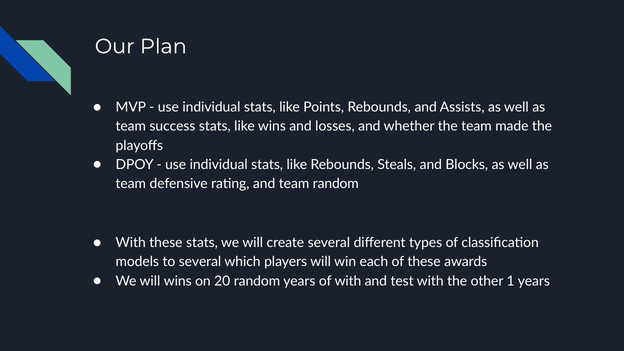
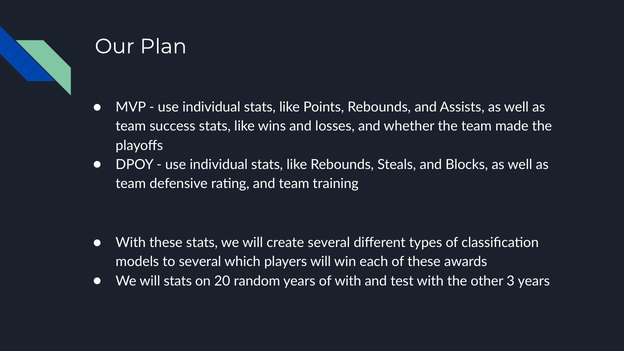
team random: random -> training (336, 184)
will wins: wins -> stats (178, 281)
1: 1 -> 3 (511, 281)
